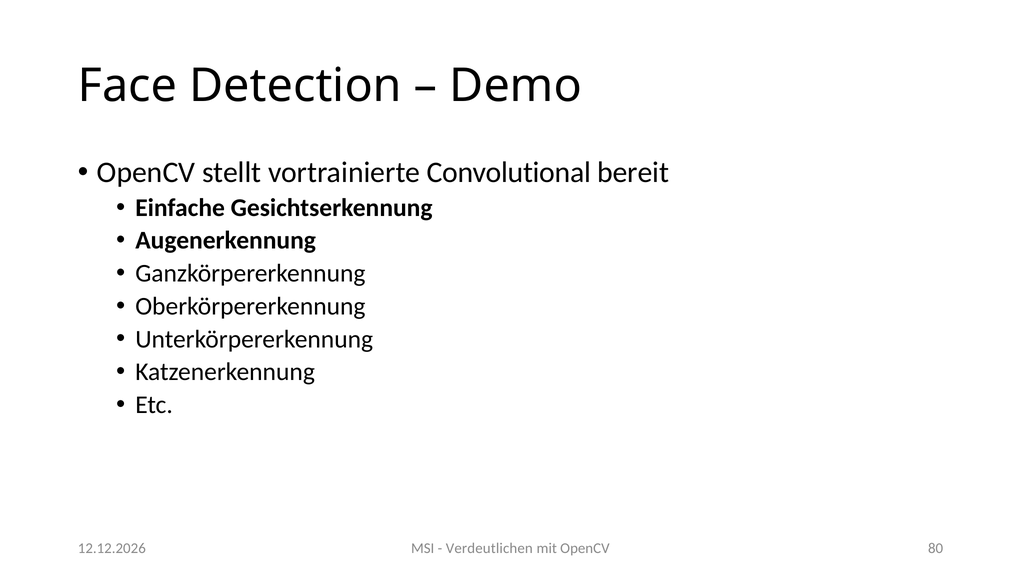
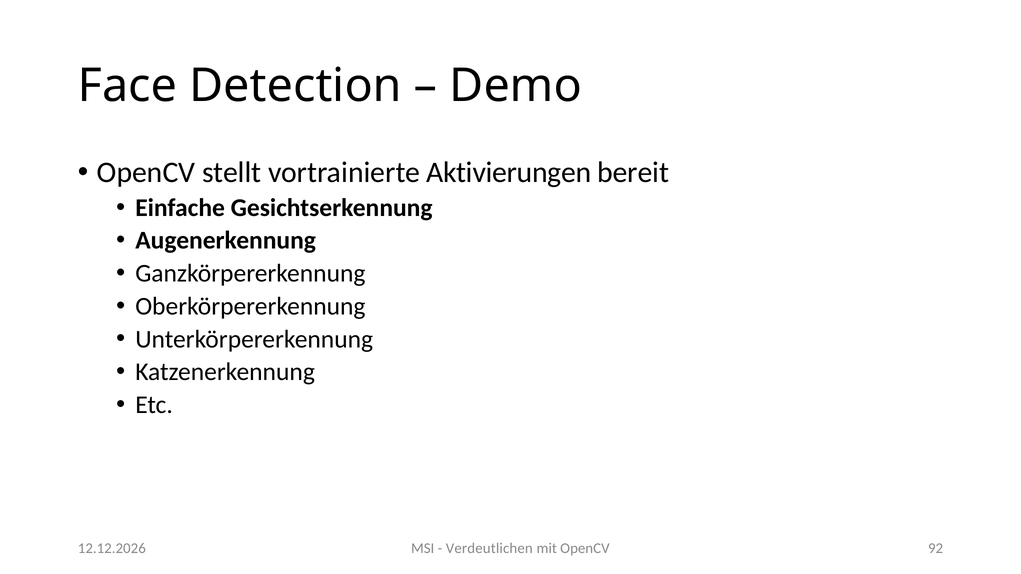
Convolutional: Convolutional -> Aktivierungen (509, 173)
80: 80 -> 92 (936, 549)
